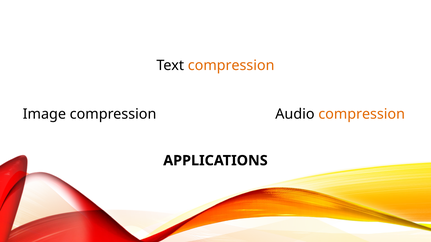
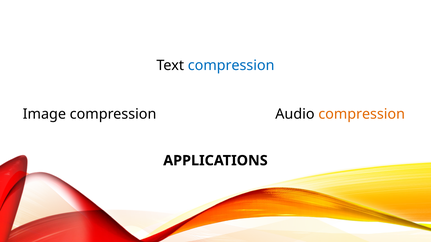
compression colour: orange -> blue (231, 66)
